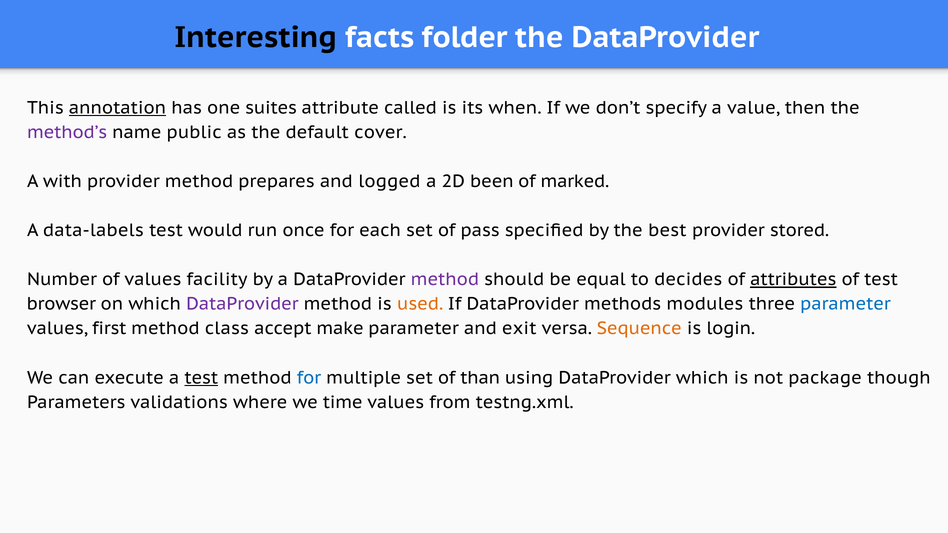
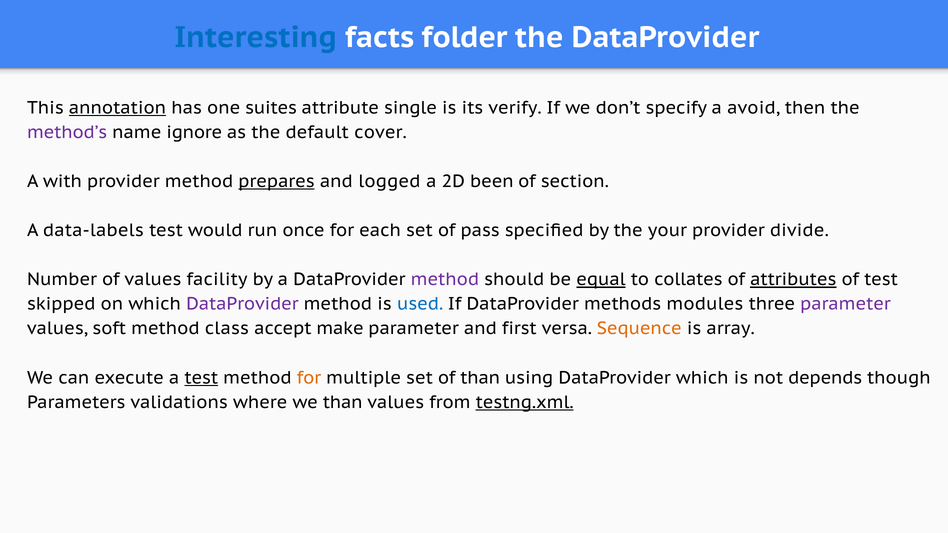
Interesting colour: black -> blue (256, 38)
called: called -> single (410, 108)
when: when -> verify (515, 108)
value: value -> avoid (754, 108)
public: public -> ignore (194, 133)
prepares underline: none -> present (277, 182)
marked: marked -> section (575, 182)
best: best -> your (667, 231)
stored: stored -> divide (799, 231)
equal underline: none -> present (601, 280)
decides: decides -> collates (688, 280)
browser: browser -> skipped (61, 304)
used colour: orange -> blue (420, 304)
parameter colour: blue -> purple (845, 304)
first: first -> soft (109, 329)
exit: exit -> first (519, 329)
login: login -> array (731, 329)
for colour: blue -> orange (309, 378)
package: package -> depends (825, 378)
we time: time -> than (343, 402)
testng.xml underline: none -> present (525, 402)
